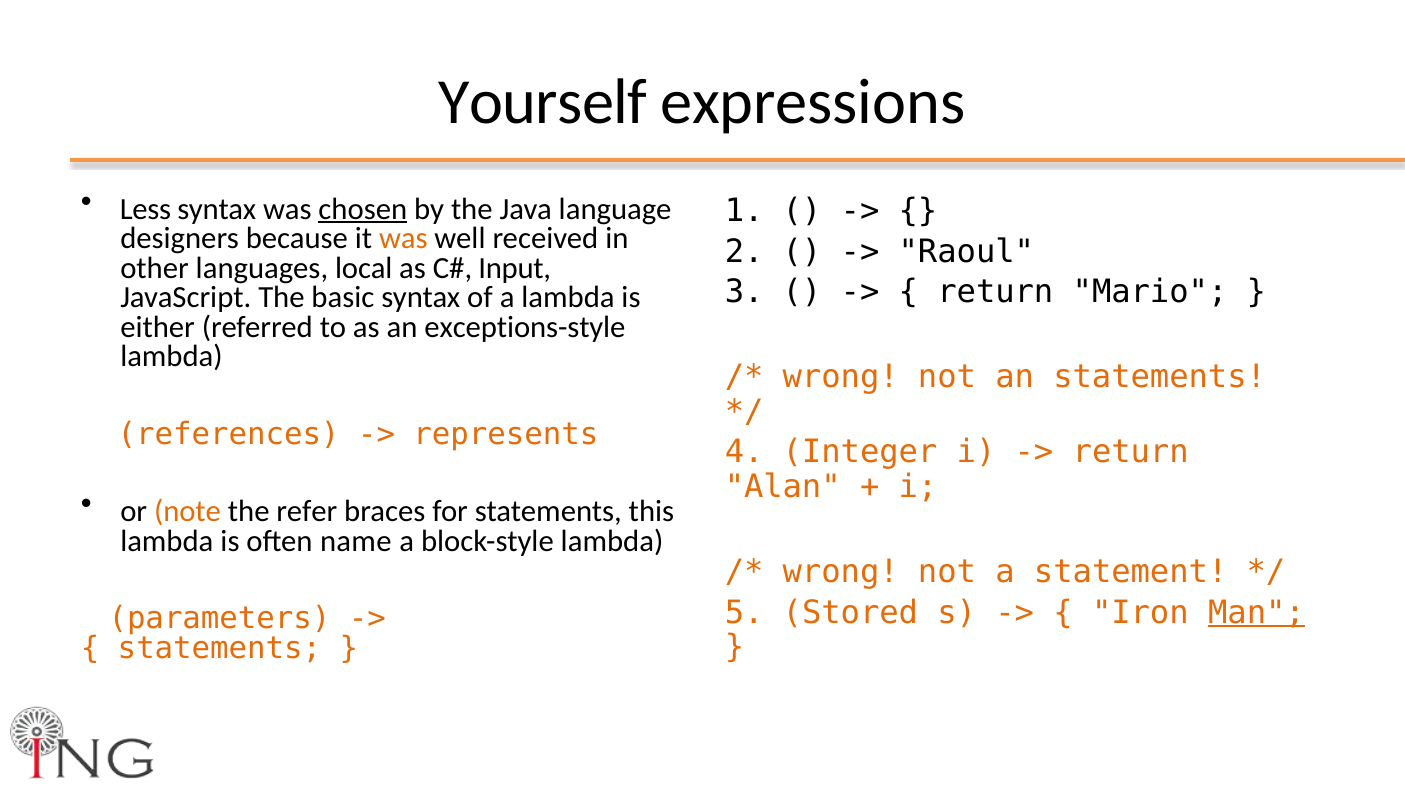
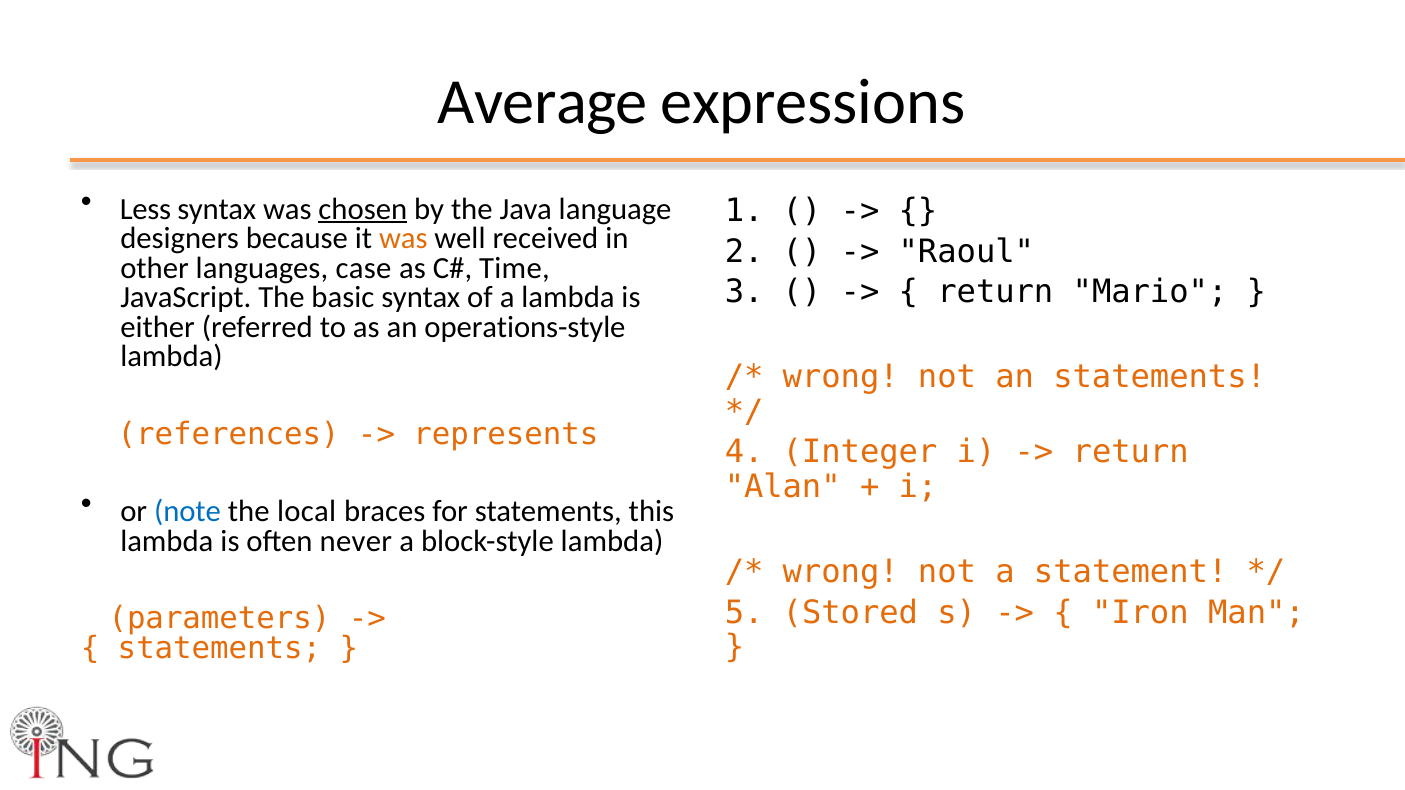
Yourself: Yourself -> Average (543, 102)
local: local -> case (364, 268)
Input: Input -> Time (514, 268)
exceptions-style: exceptions-style -> operations-style (525, 327)
note colour: orange -> blue (187, 512)
refer: refer -> local (307, 512)
name: name -> never (356, 541)
Man underline: present -> none (1256, 613)
